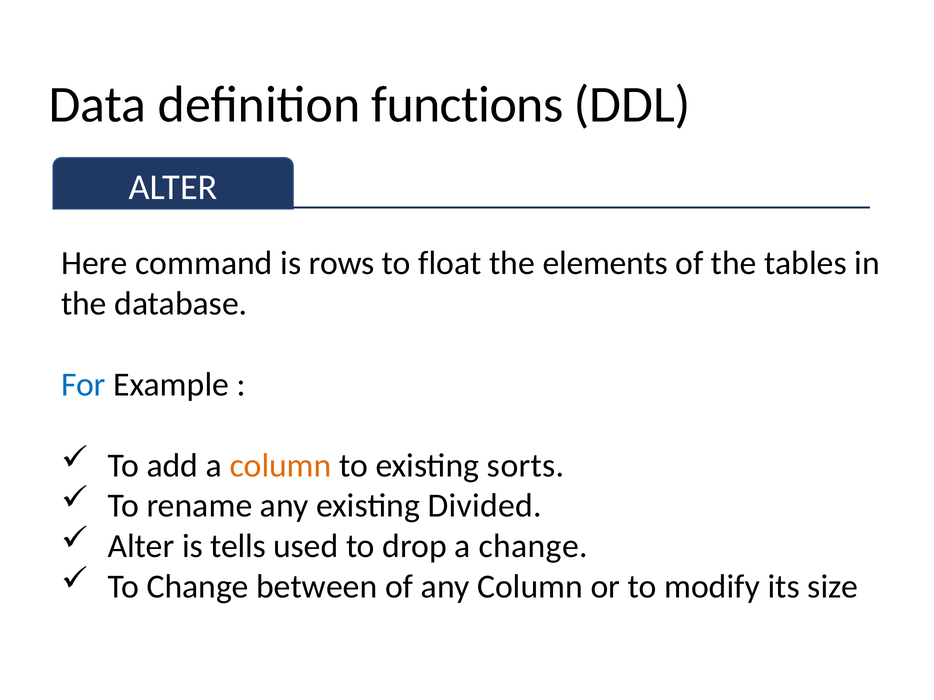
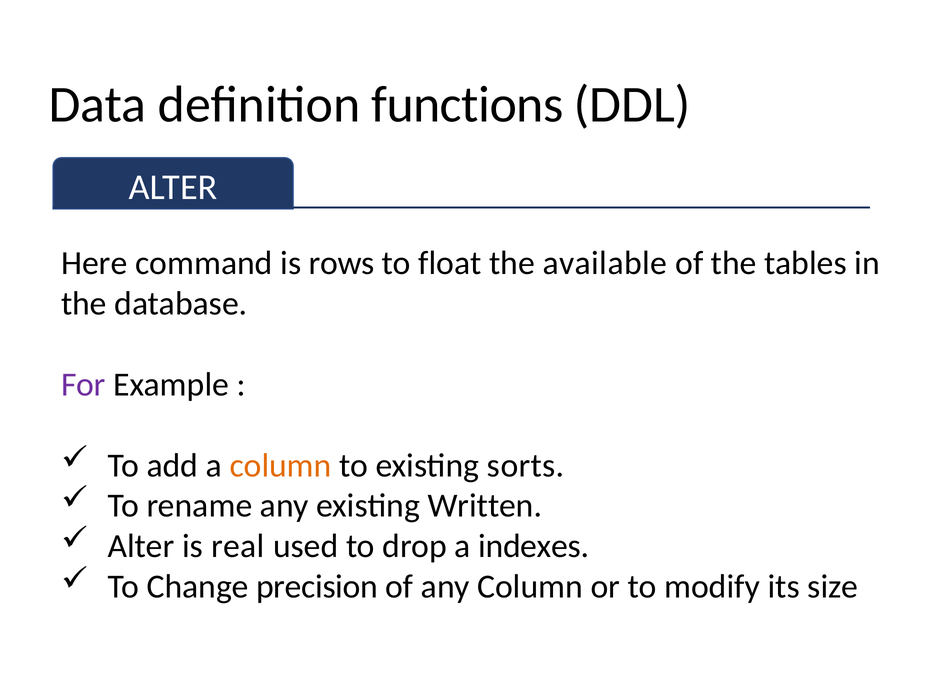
elements: elements -> available (605, 263)
For colour: blue -> purple (83, 385)
Divided: Divided -> Written (485, 506)
tells: tells -> real (238, 547)
a change: change -> indexes (534, 547)
between: between -> precision (317, 587)
